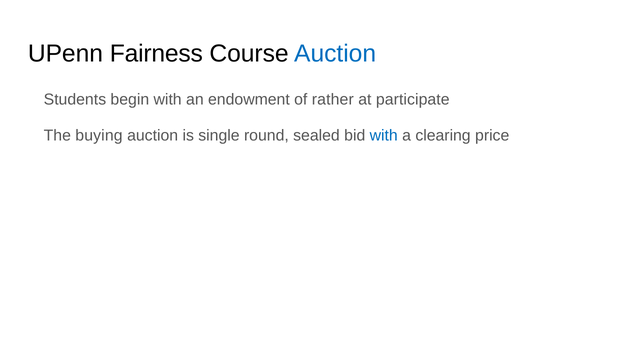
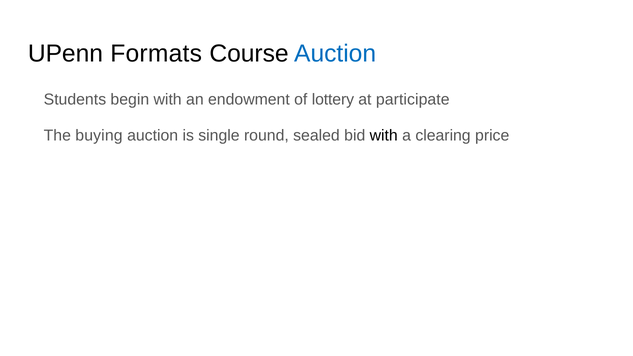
Fairness: Fairness -> Formats (156, 54)
rather: rather -> lottery (333, 100)
with colour: blue -> black (384, 135)
